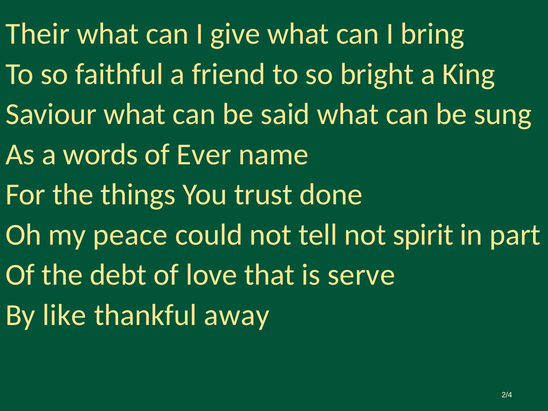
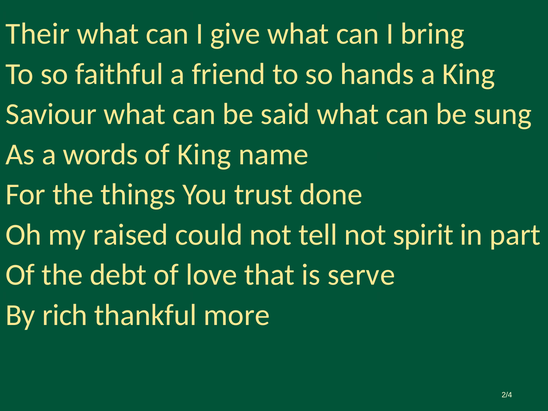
bright: bright -> hands (377, 74)
of Ever: Ever -> King (204, 154)
peace: peace -> raised (130, 235)
like: like -> rich (65, 315)
away: away -> more (237, 315)
